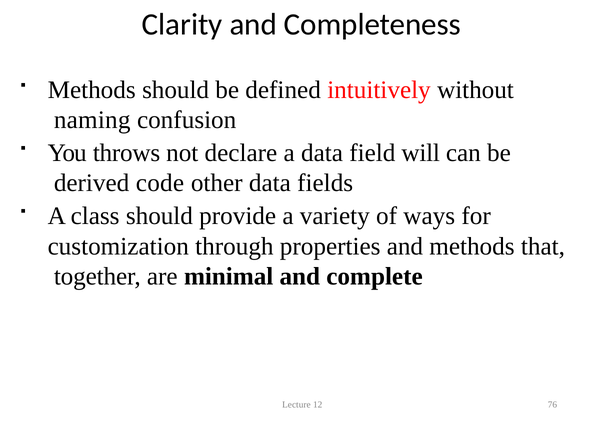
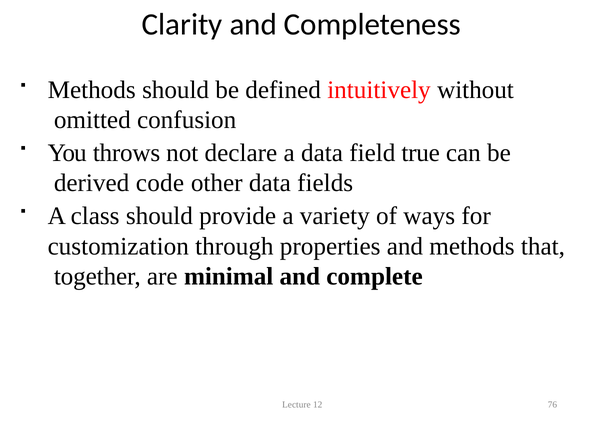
naming: naming -> omitted (92, 120)
will: will -> true (421, 153)
